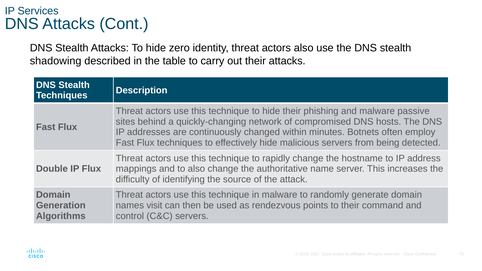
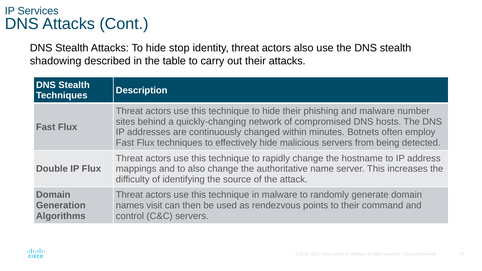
zero: zero -> stop (179, 48)
passive: passive -> number (414, 111)
